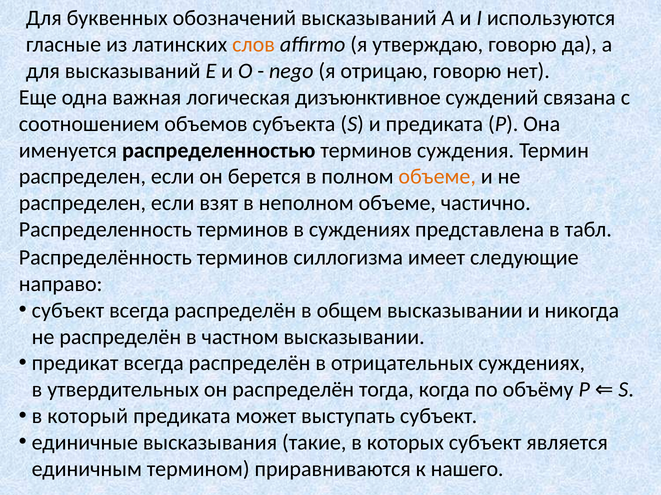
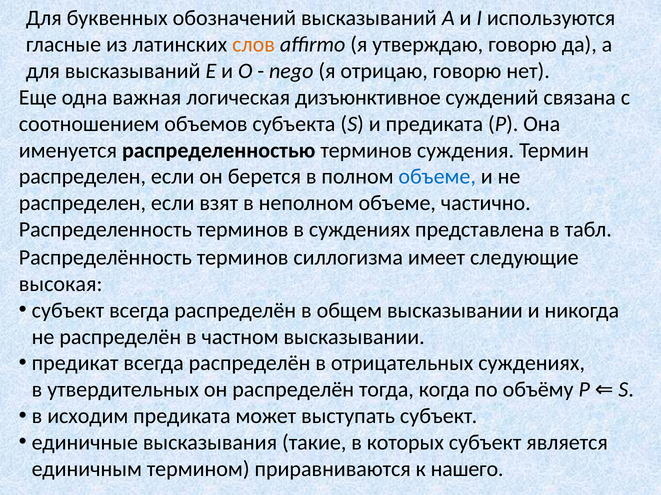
объеме colour: orange -> blue (437, 177)
направо: направо -> высокая (61, 284)
который: который -> исходим (88, 417)
